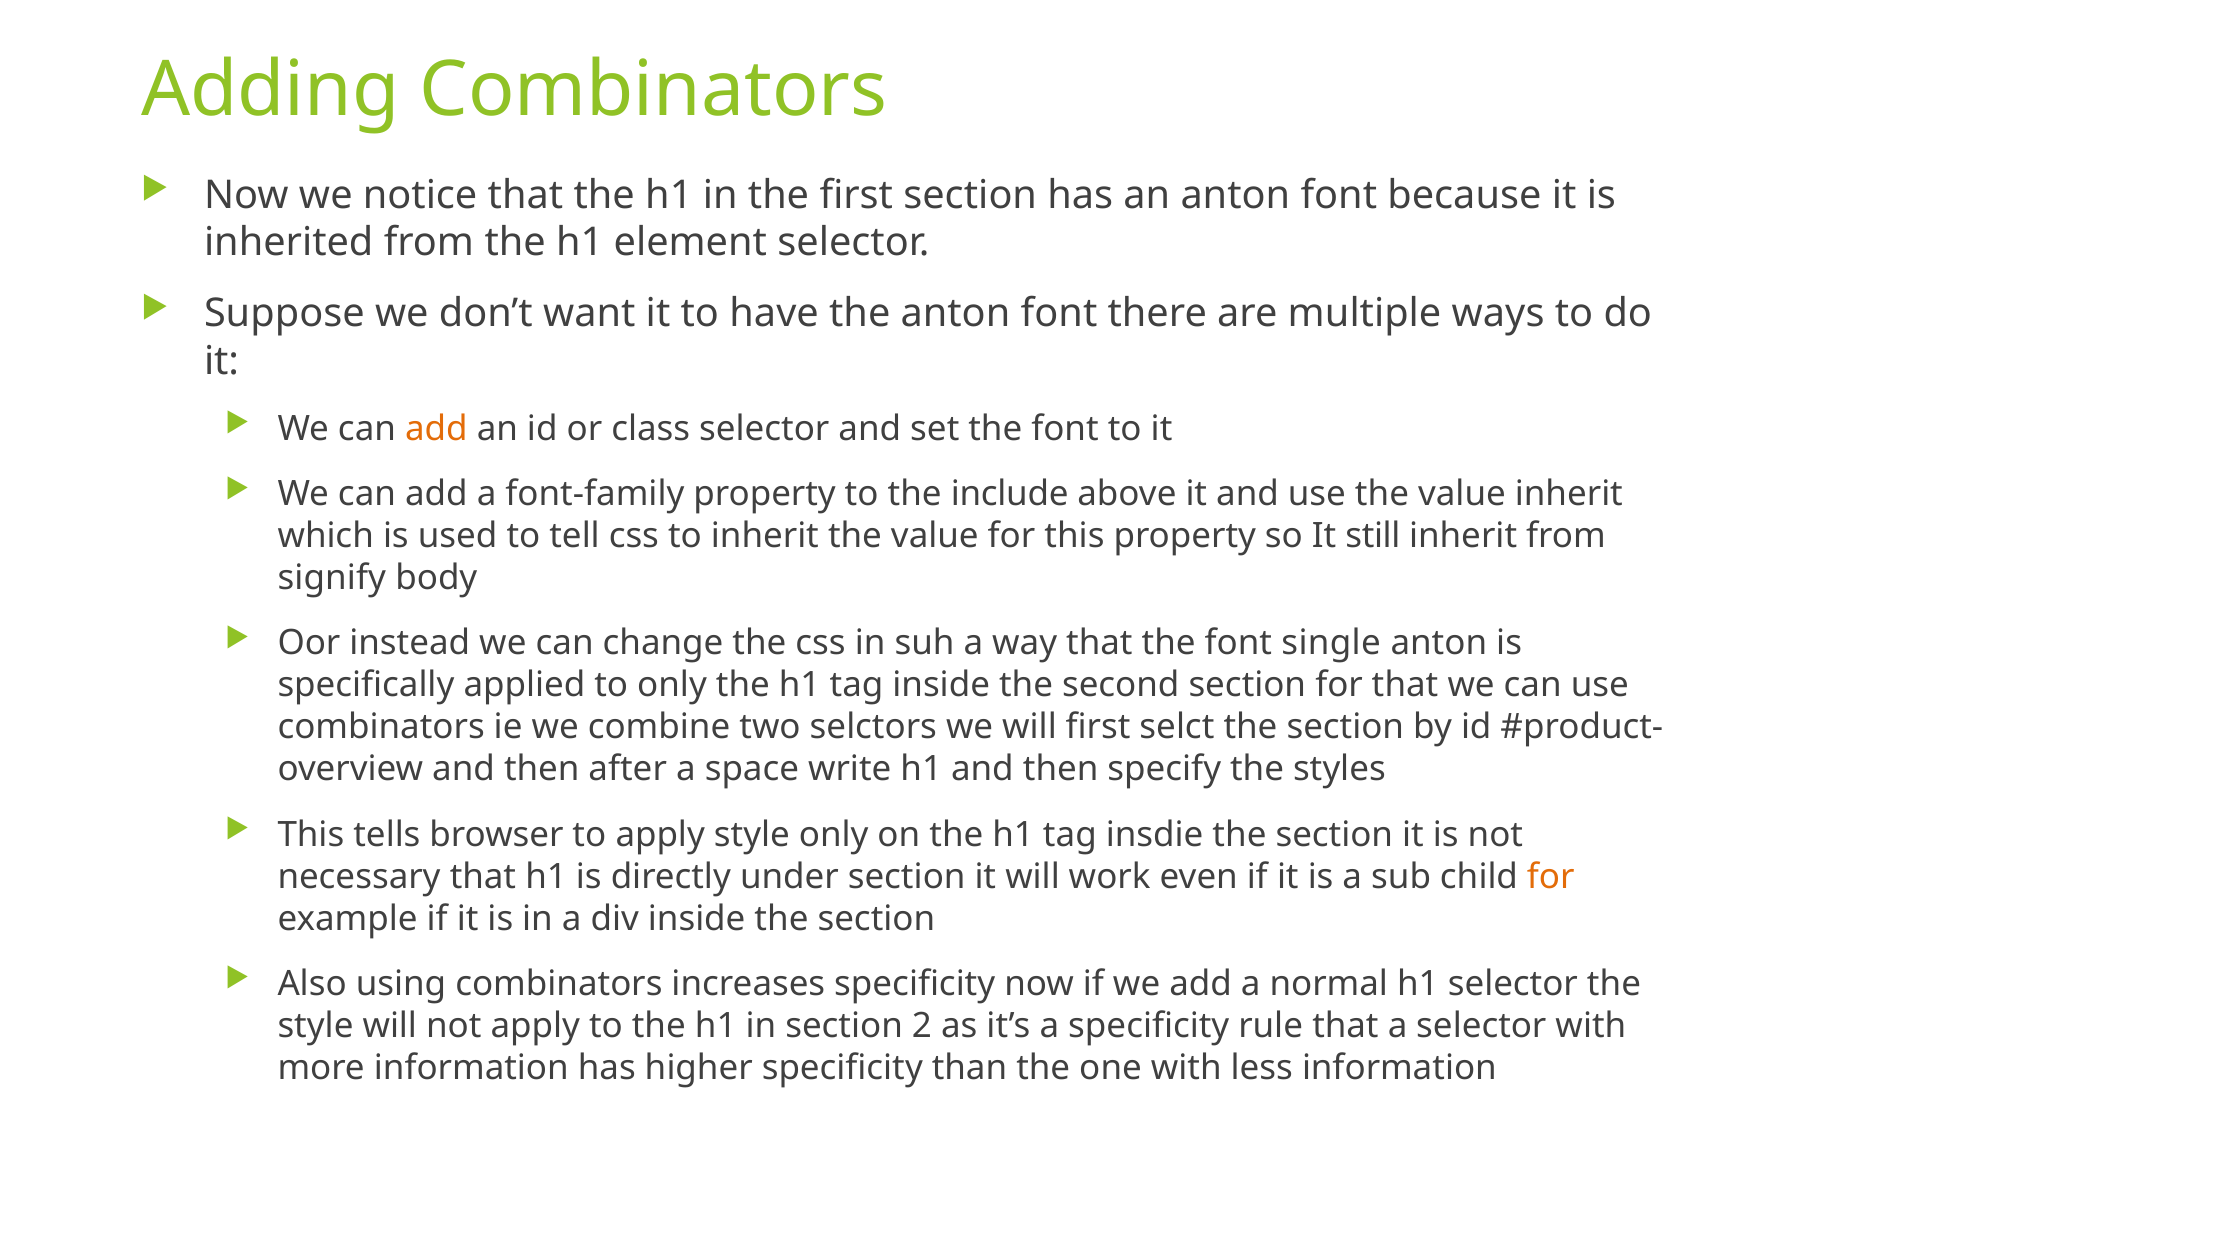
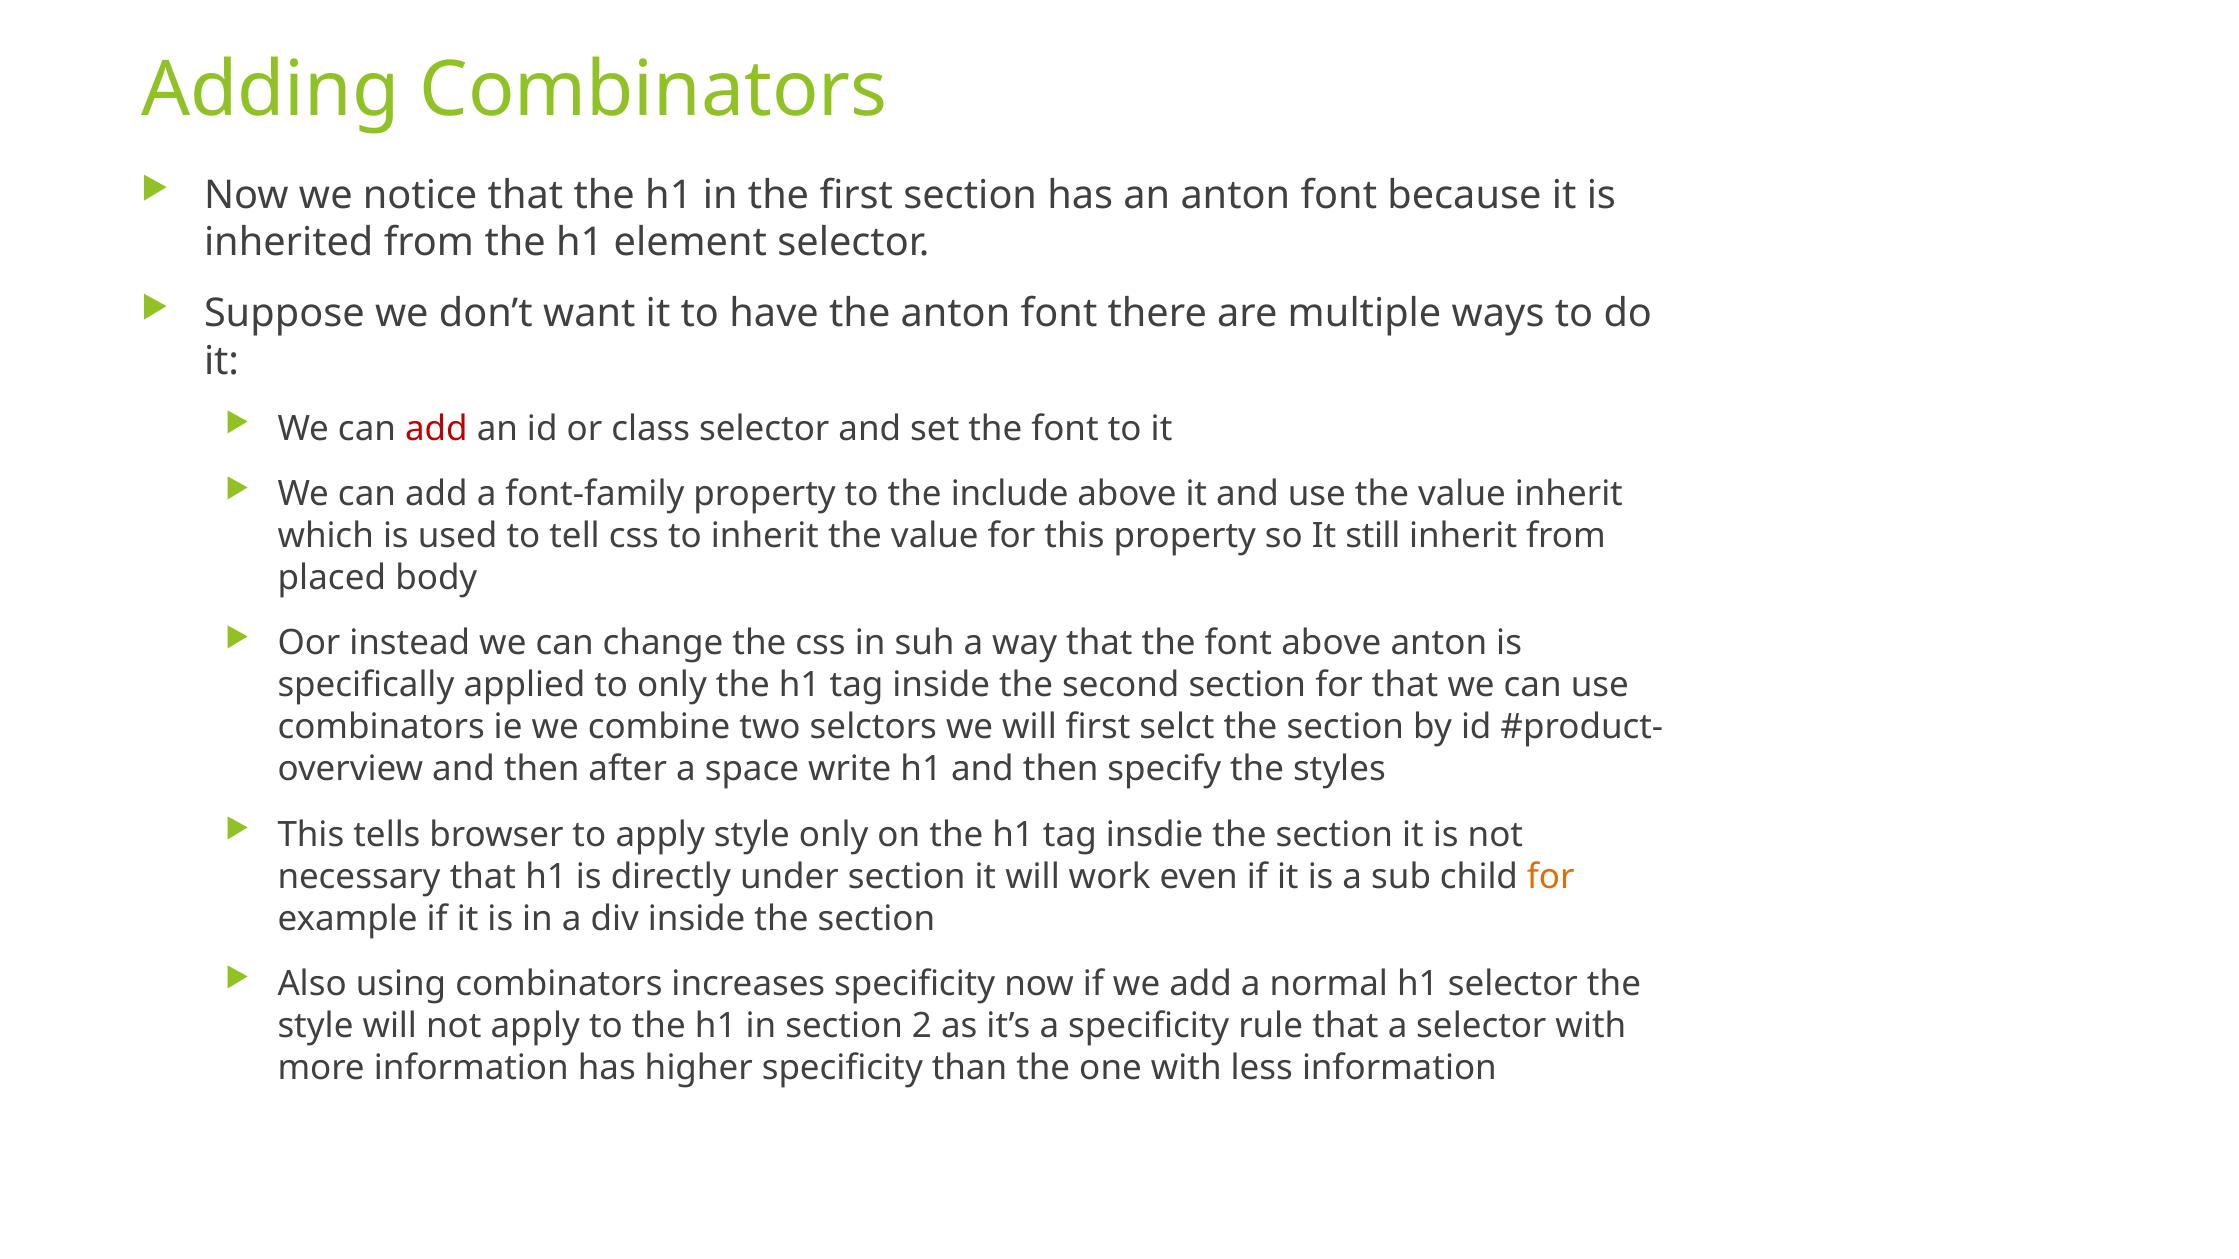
add colour: orange -> red (436, 429)
signify: signify -> placed (332, 578)
font single: single -> above (1331, 644)
